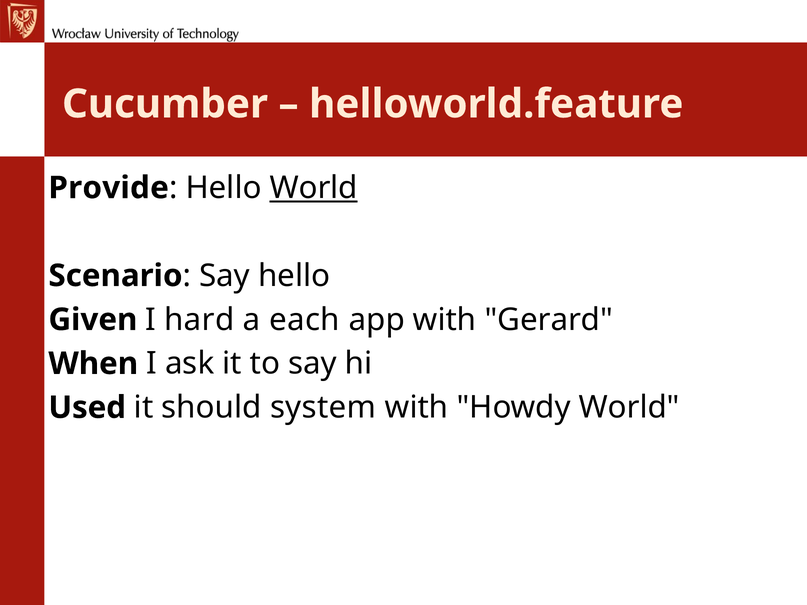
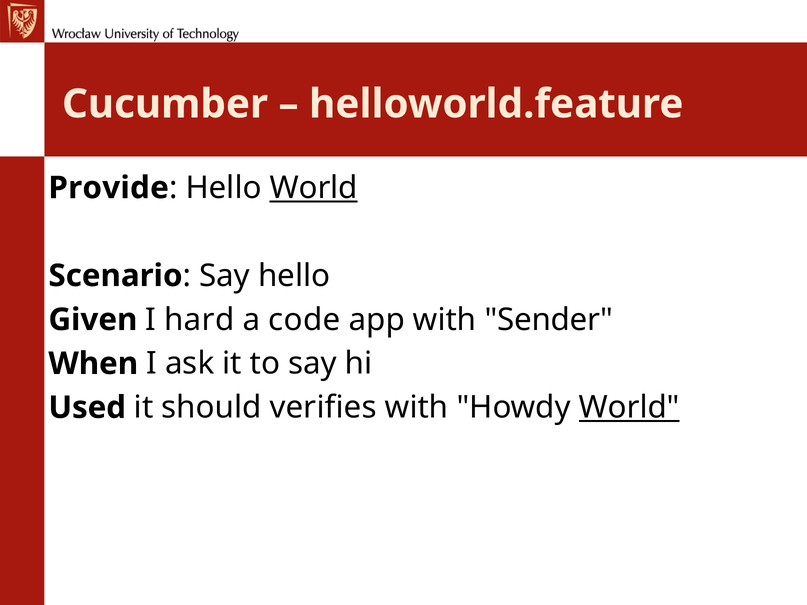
each: each -> code (304, 320)
Gerard: Gerard -> Sender (549, 320)
system: system -> verifies (323, 408)
World underline: none -> present (629, 408)
